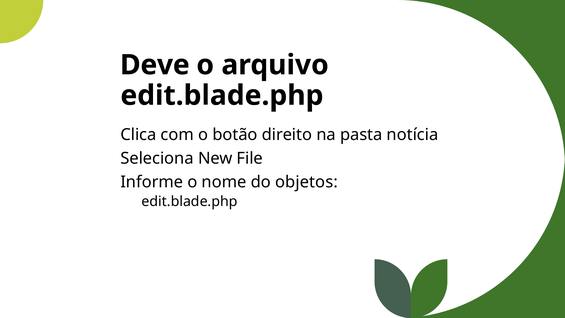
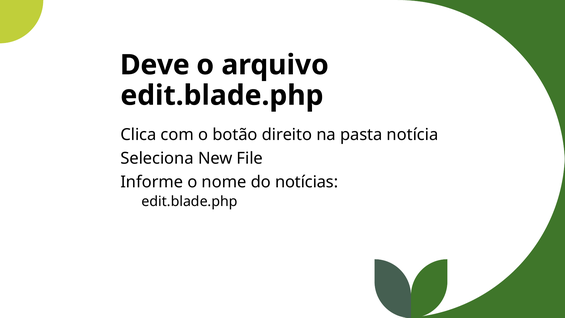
objetos: objetos -> notícias (307, 182)
